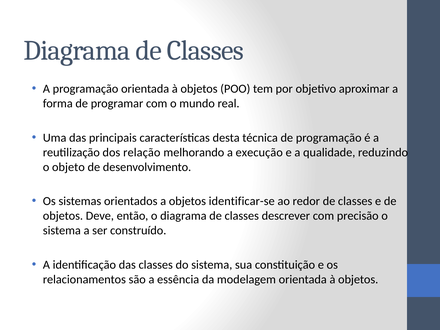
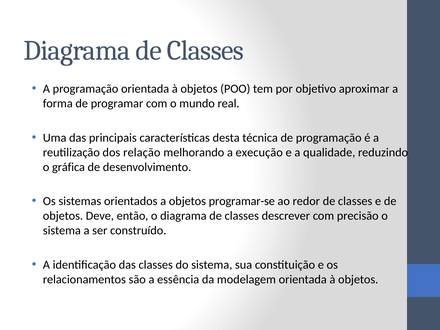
objeto: objeto -> gráfica (69, 167)
identificar-se: identificar-se -> programar-se (242, 201)
